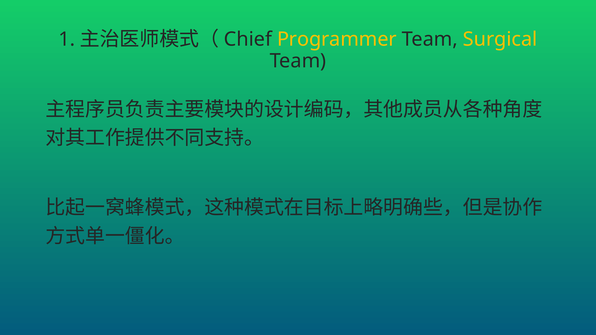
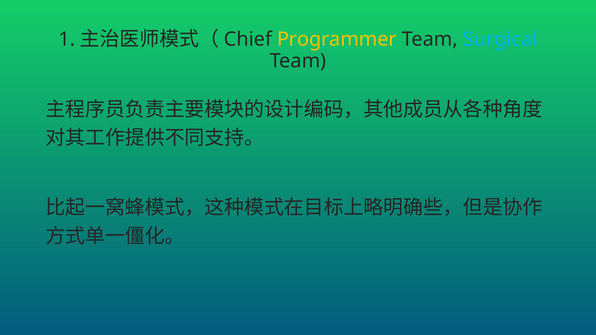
Surgical colour: yellow -> light blue (500, 39)
